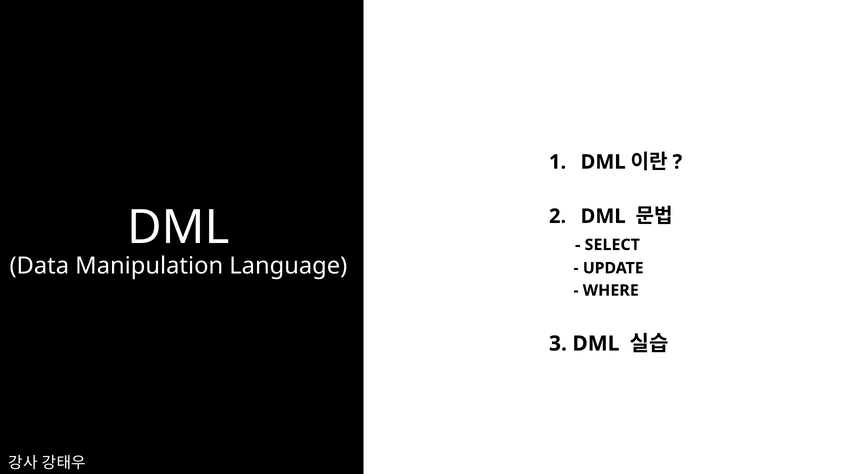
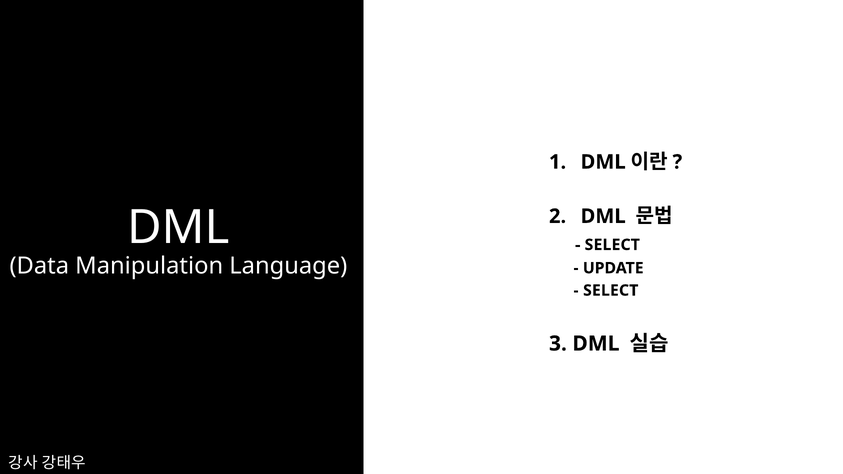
WHERE: WHERE -> SELECT (611, 291)
